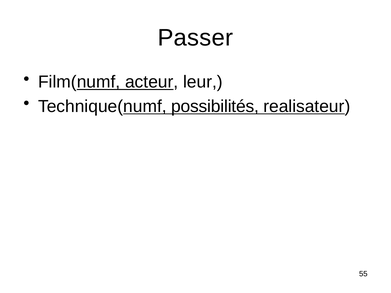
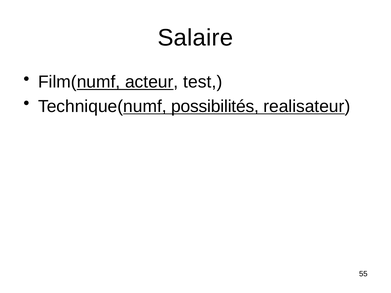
Passer: Passer -> Salaire (195, 38)
leur: leur -> test (203, 82)
